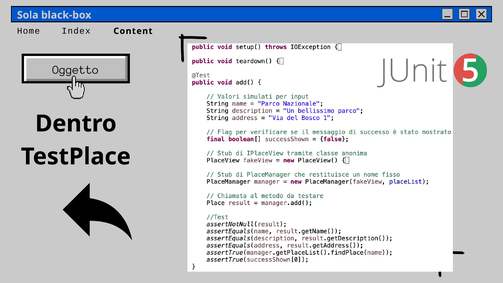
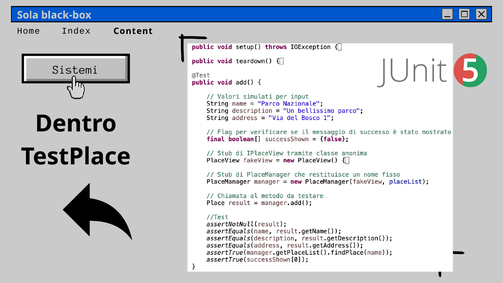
Oggetto: Oggetto -> Sistemi (76, 70)
